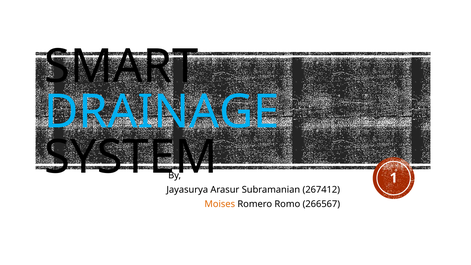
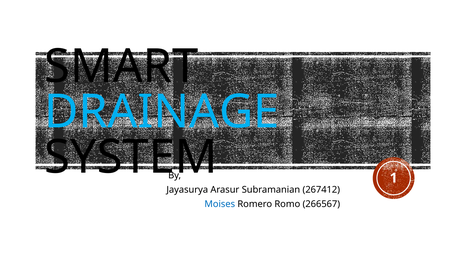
Moises colour: orange -> blue (220, 204)
